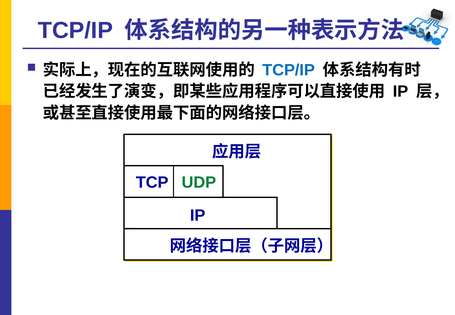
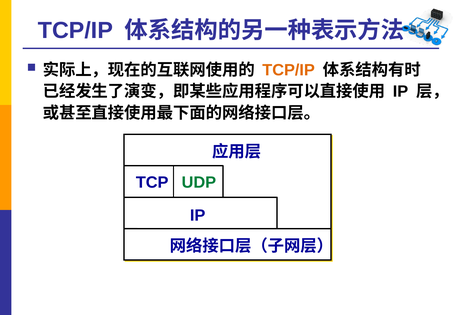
TCP/IP colour: blue -> orange (289, 70)
